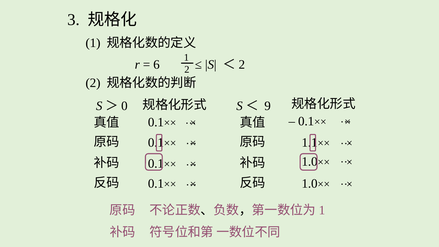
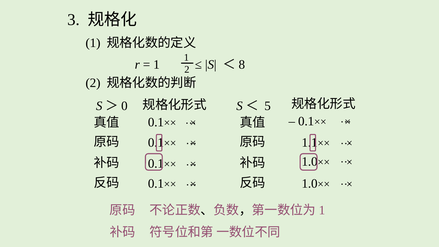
6: 6 -> 1 (156, 65)
2: 2 -> 8 (242, 65)
9: 9 -> 5 (268, 106)
